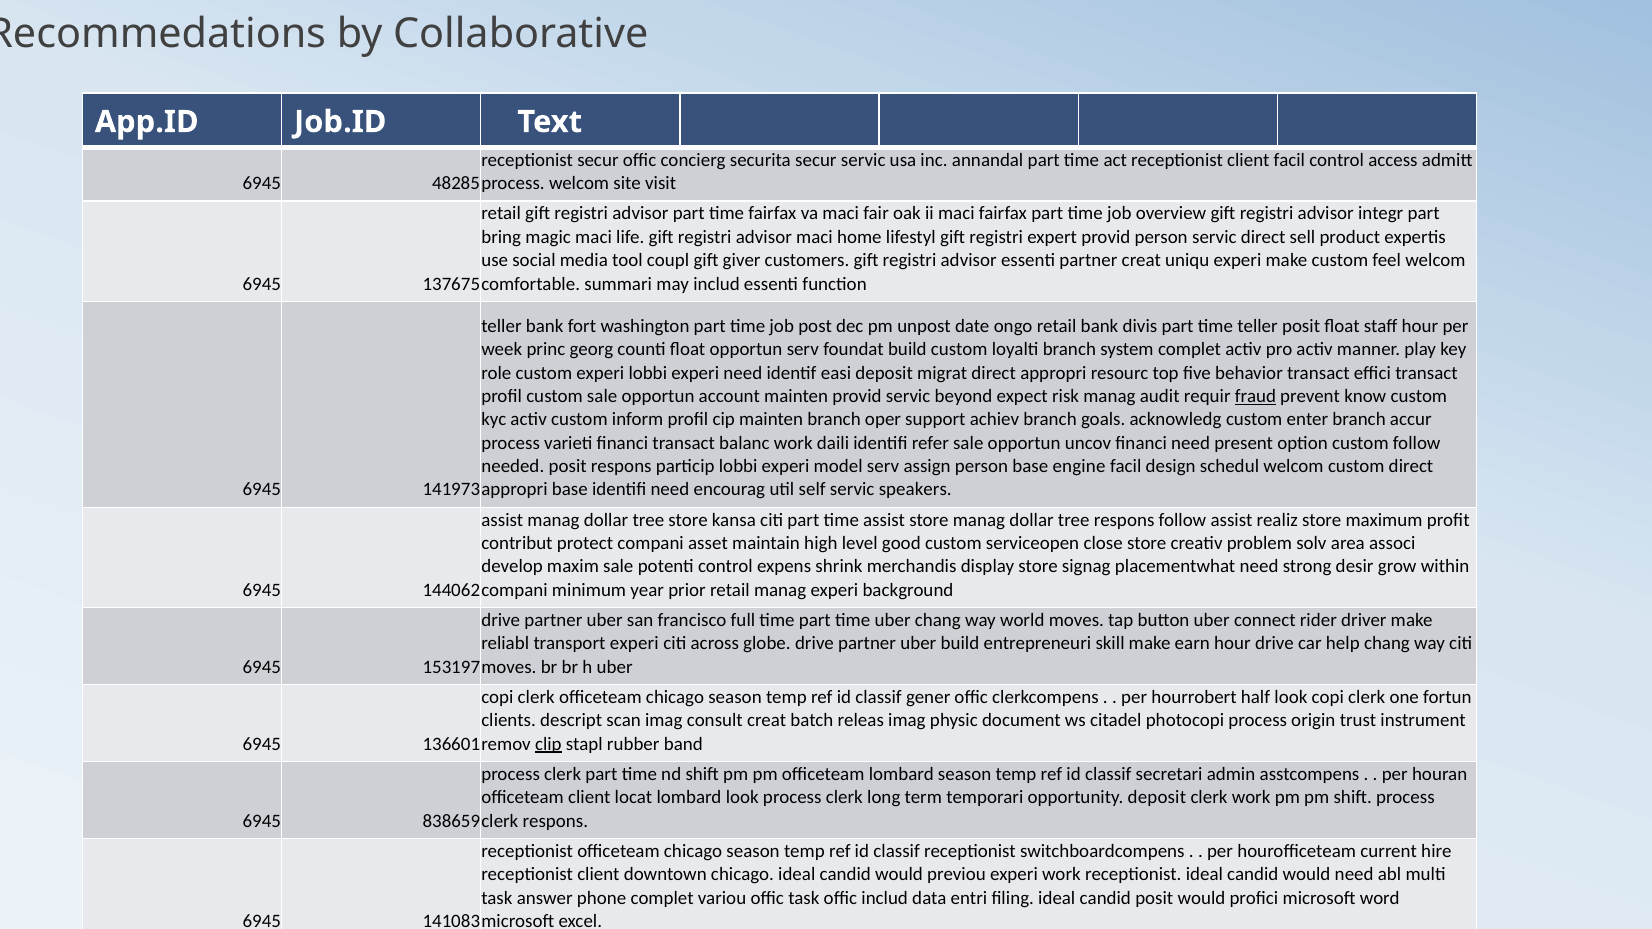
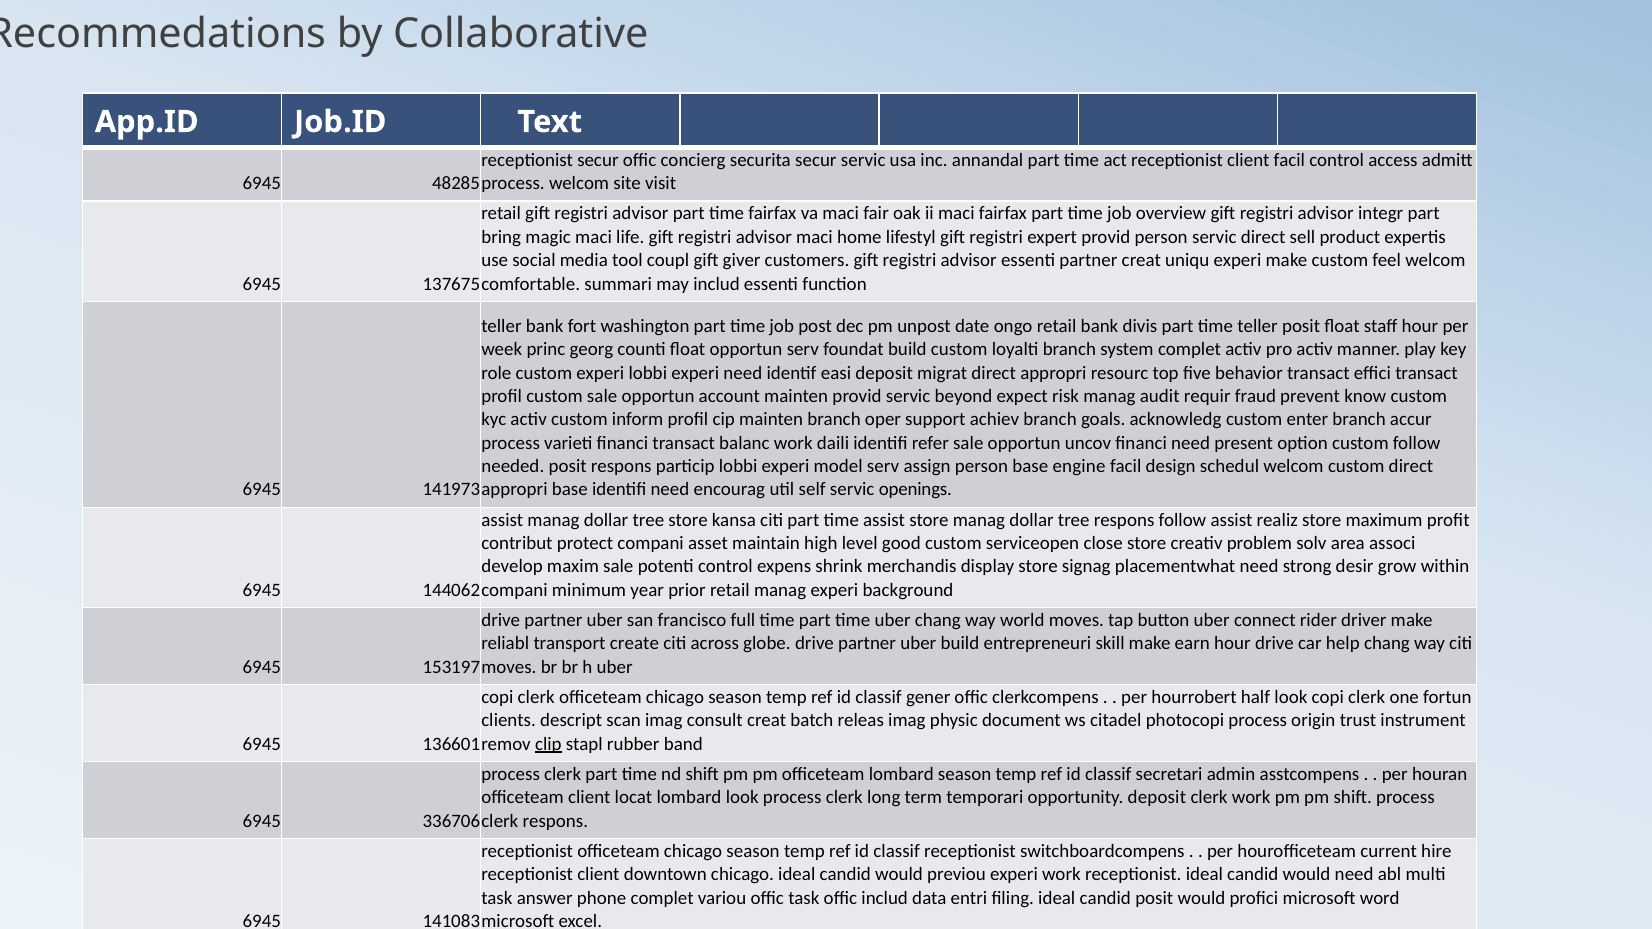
fraud underline: present -> none (1255, 396)
speakers: speakers -> openings (915, 490)
transport experi: experi -> create (634, 644)
838659: 838659 -> 336706 (451, 821)
